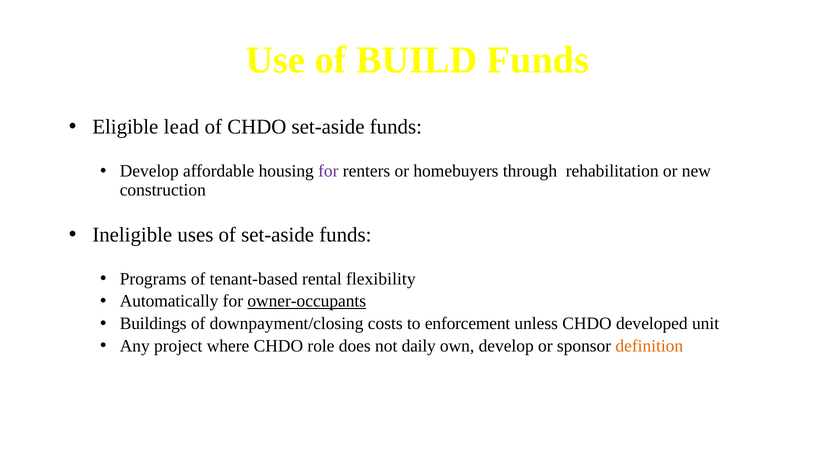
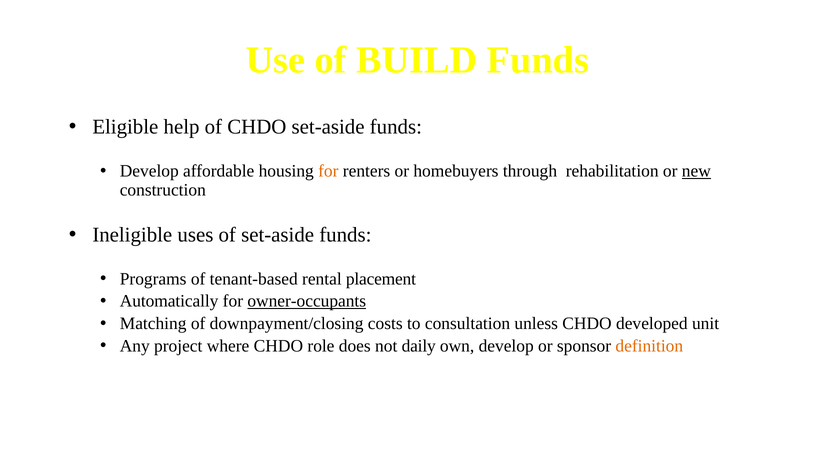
lead: lead -> help (182, 127)
for colour: purple -> orange (328, 171)
new underline: none -> present (696, 171)
flexibility: flexibility -> placement (381, 279)
Buildings: Buildings -> Matching (153, 323)
enforcement: enforcement -> consultation (467, 323)
